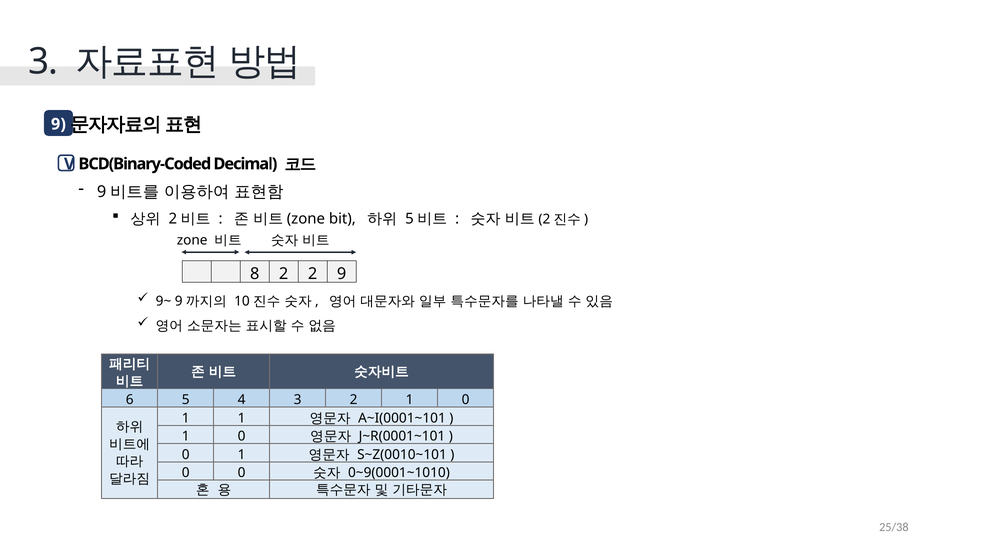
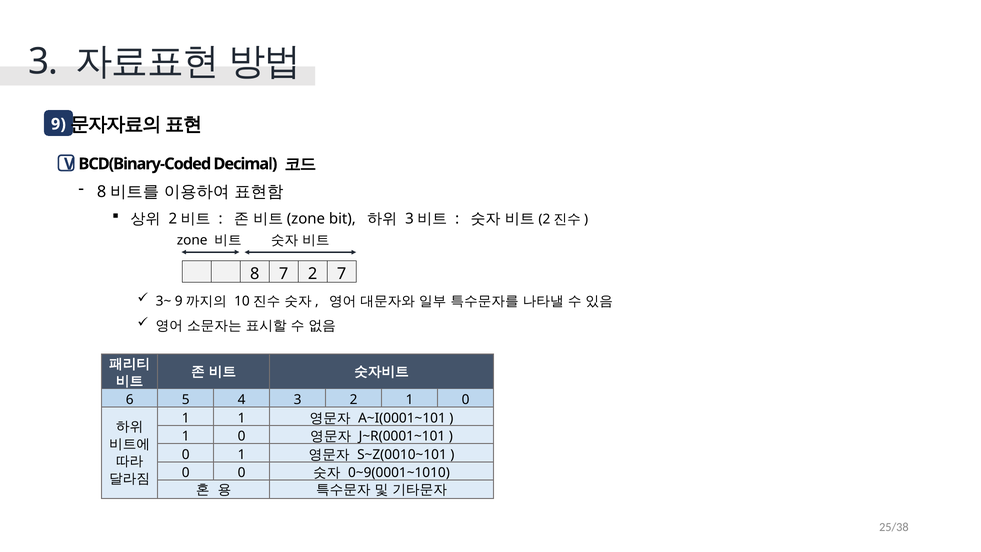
9: 9 -> 8 (102, 192)
5: 5 -> 3 (409, 219)
8 2: 2 -> 7 (284, 274)
2 9: 9 -> 7 (342, 274)
9~: 9~ -> 3~ (164, 301)
